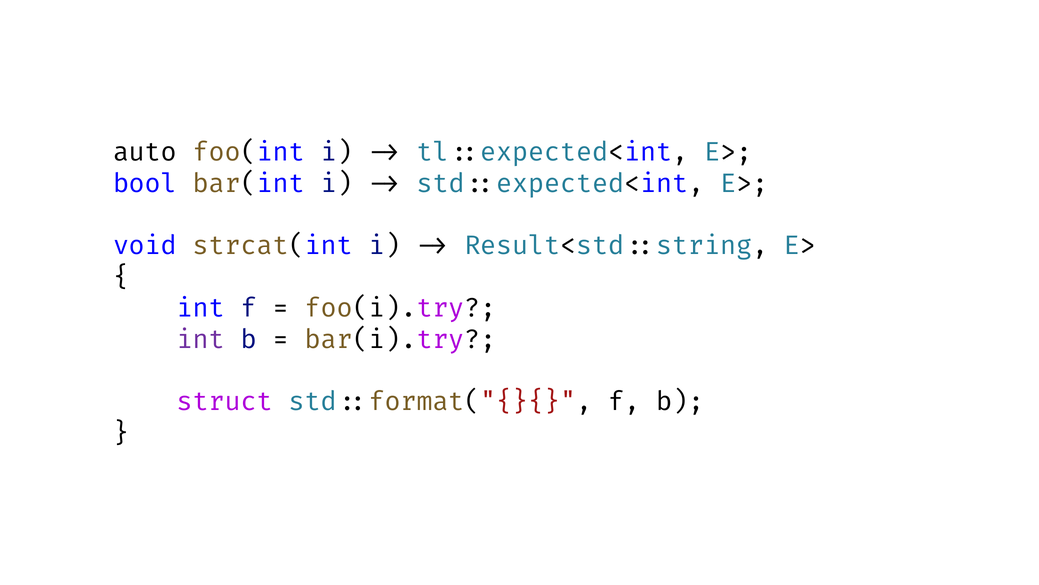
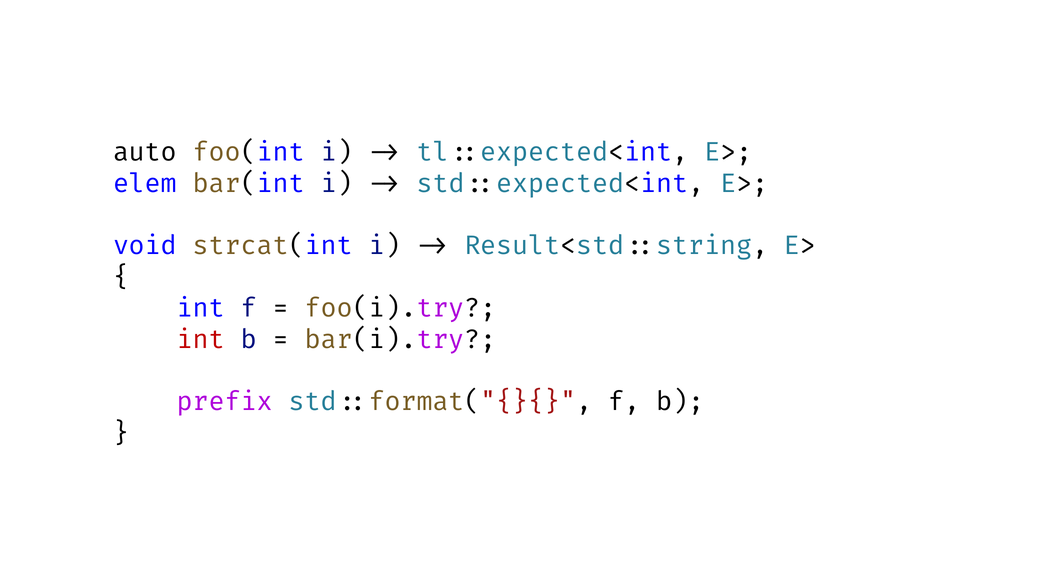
bool: bool -> elem (145, 183)
int colour: purple -> red (201, 339)
struct: struct -> prefix (225, 401)
